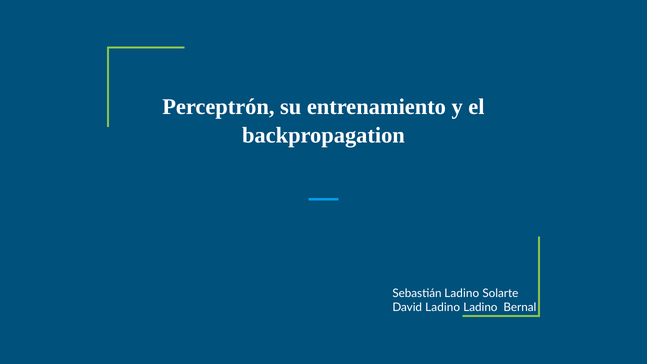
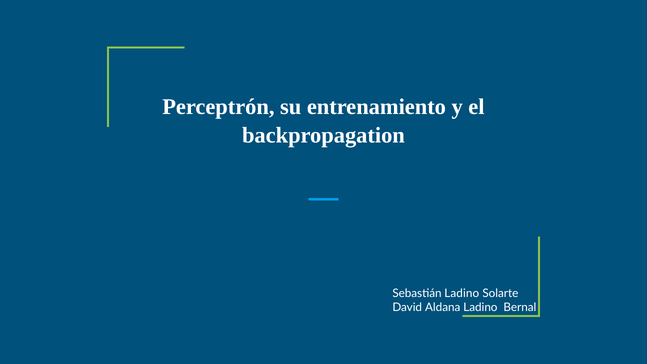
David Ladino: Ladino -> Aldana (443, 307)
